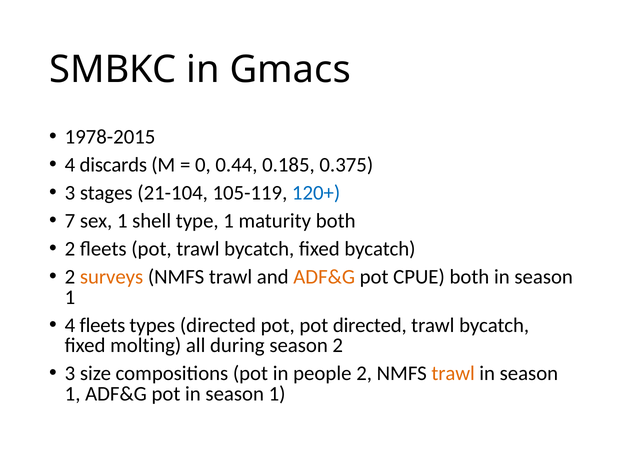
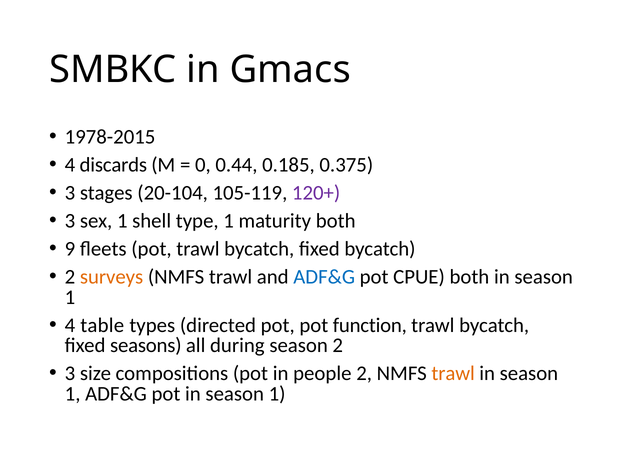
21-104: 21-104 -> 20-104 (173, 193)
120+ colour: blue -> purple (316, 193)
7: 7 -> 3 (70, 221)
2: 2 -> 9 (70, 249)
ADF&G colour: orange -> blue (324, 277)
4 fleets: fleets -> table (102, 325)
pot directed: directed -> function (370, 325)
molting: molting -> seasons (146, 345)
